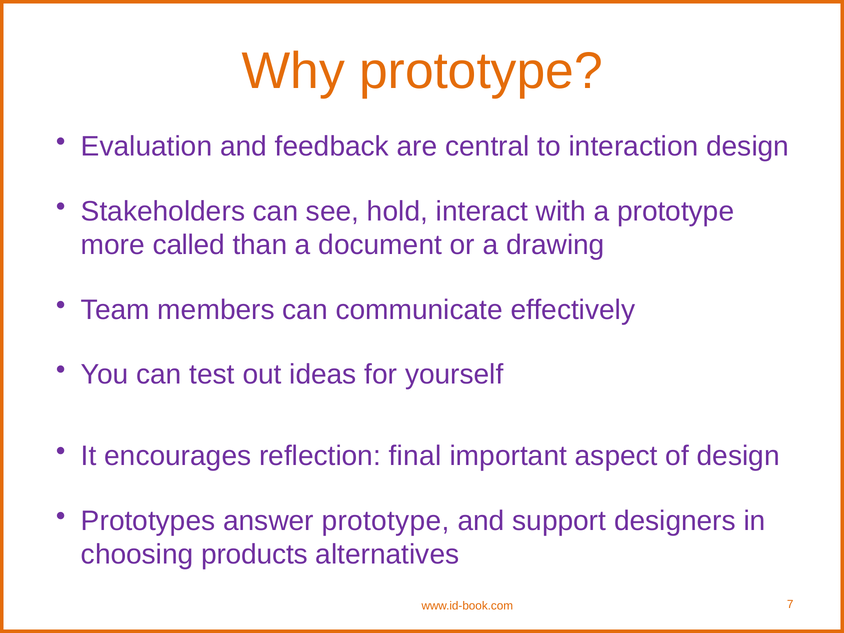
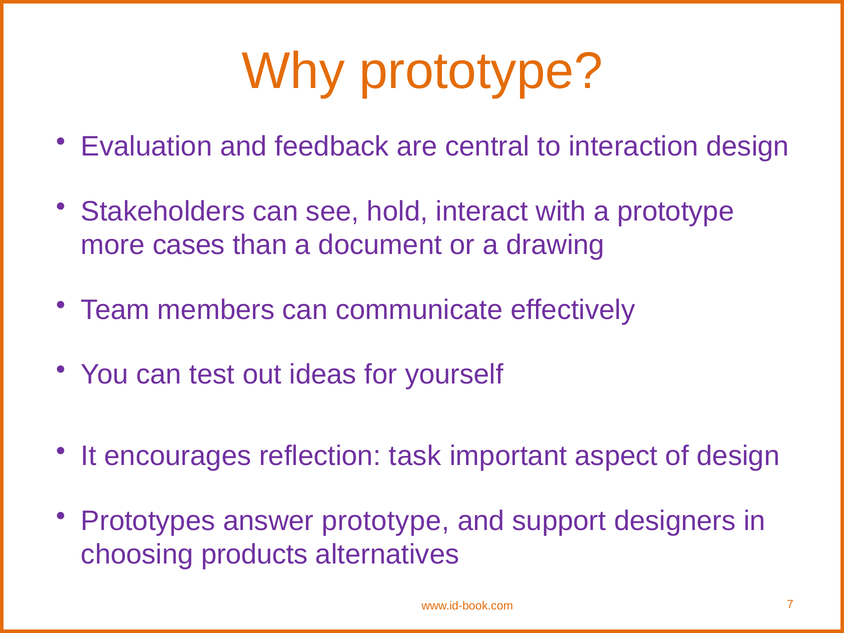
called: called -> cases (189, 245)
final: final -> task (415, 456)
